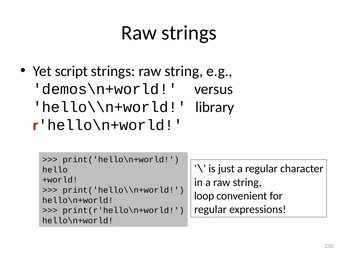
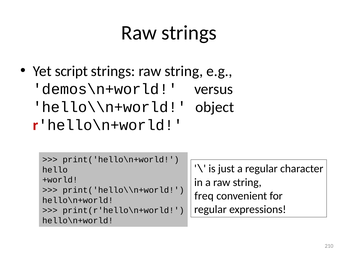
library: library -> object (215, 107)
loop: loop -> freq (204, 195)
